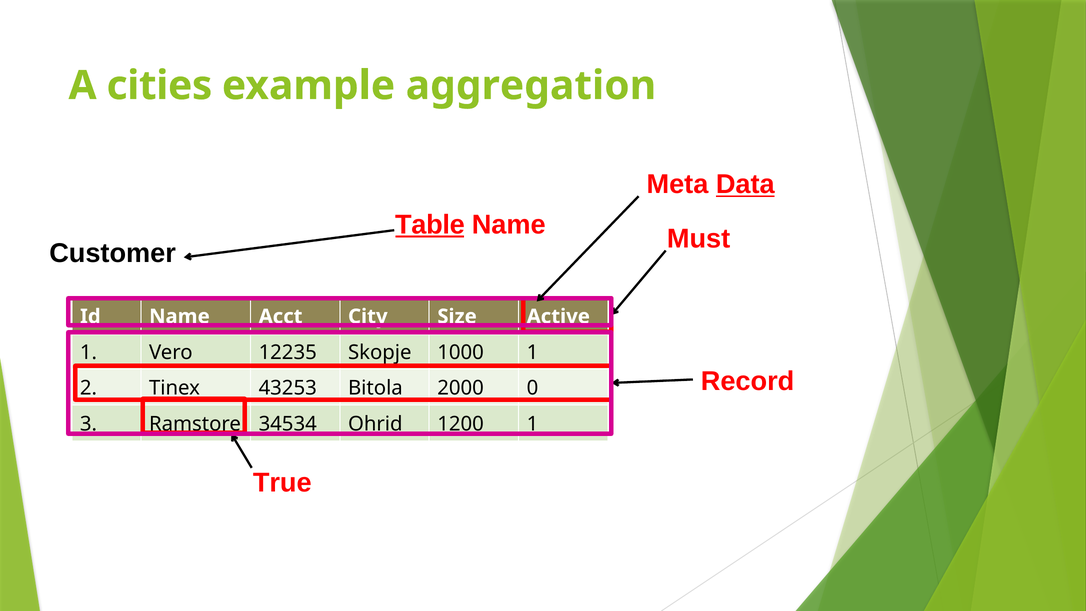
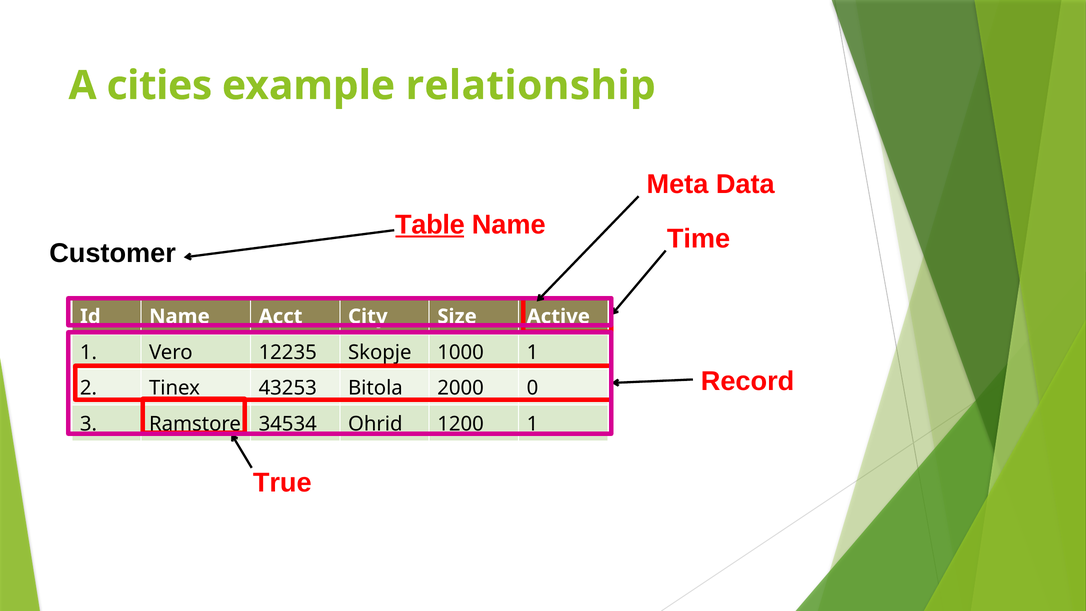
aggregation: aggregation -> relationship (531, 86)
Data underline: present -> none (745, 184)
Must: Must -> Time (699, 239)
